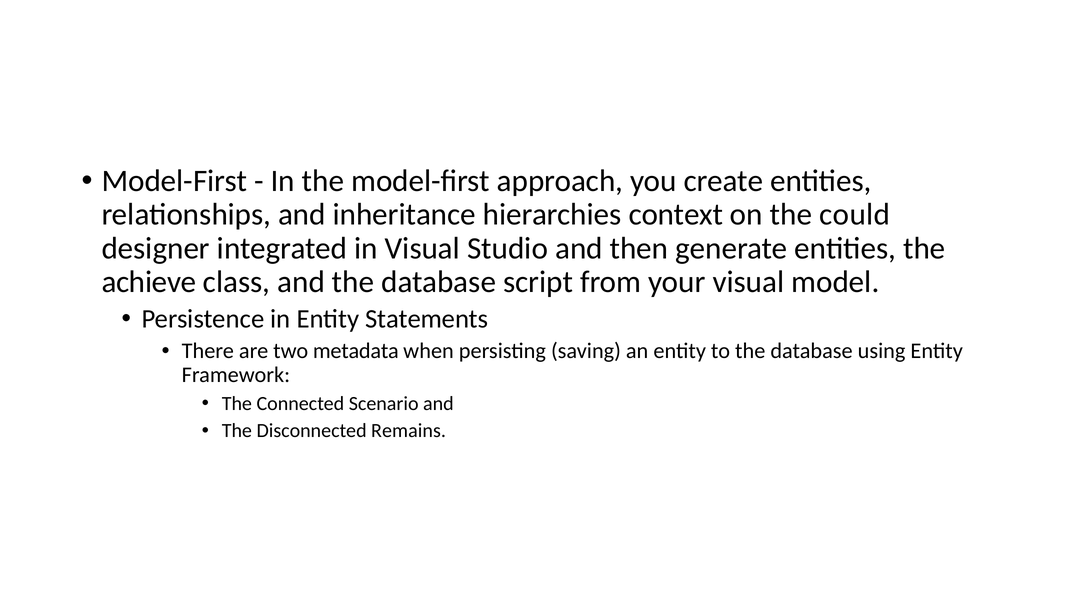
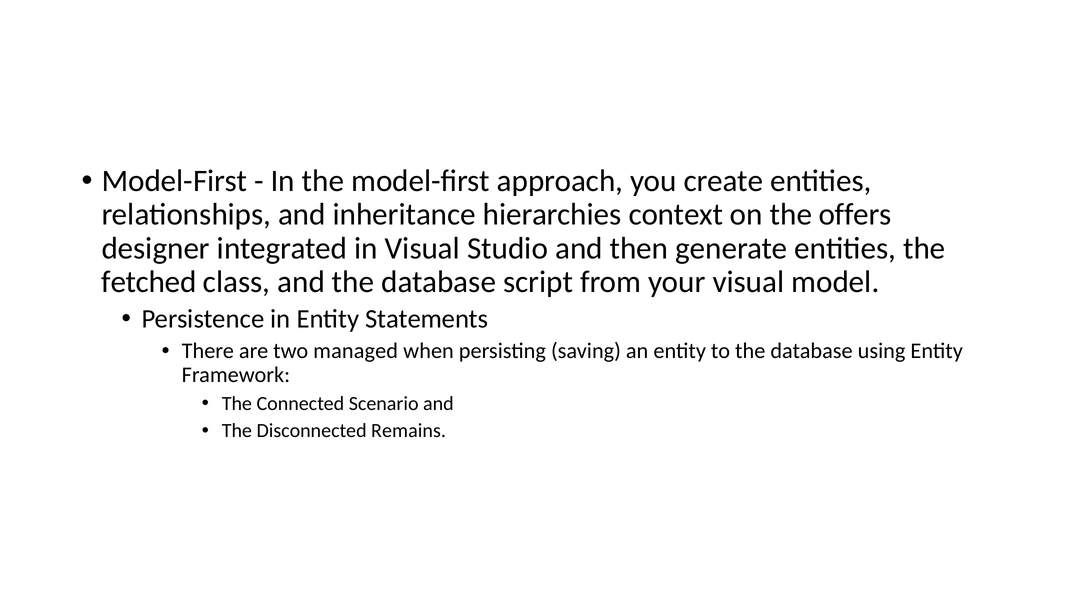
could: could -> offers (855, 214)
achieve: achieve -> fetched (149, 282)
metadata: metadata -> managed (356, 351)
